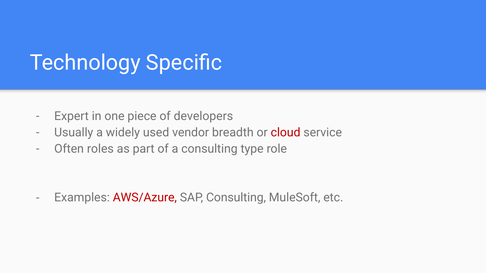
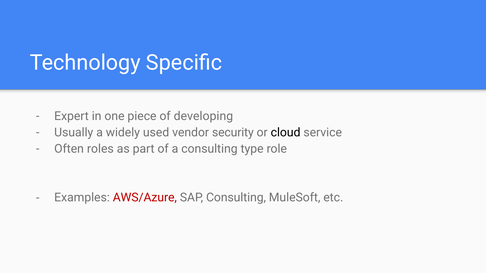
developers: developers -> developing (203, 116)
breadth: breadth -> security (233, 133)
cloud colour: red -> black (286, 133)
